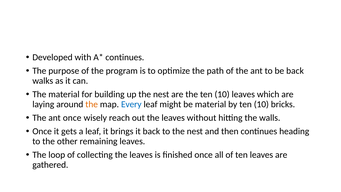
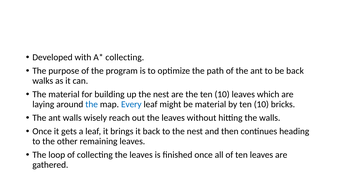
continues: continues -> collecting (125, 57)
the colour: orange -> blue (92, 104)
ant once: once -> walls (72, 118)
